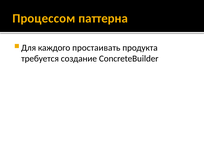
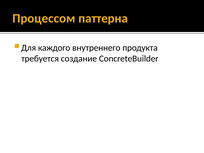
простаивать: простаивать -> внутреннего (96, 48)
